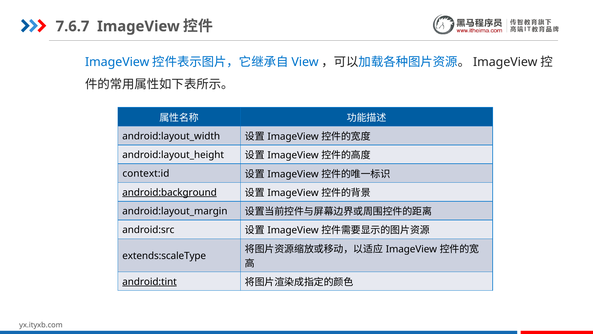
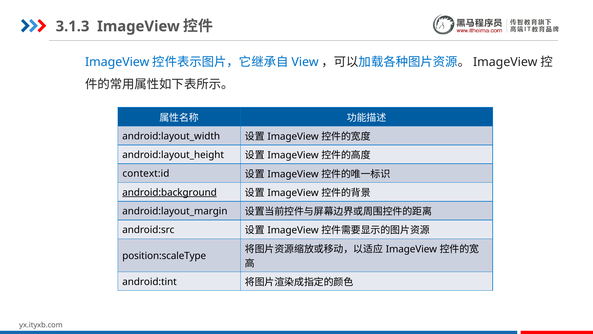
7.6.7: 7.6.7 -> 3.1.3 (73, 26)
extends:scaleType: extends:scaleType -> position:scaleType (164, 256)
android:tint underline: present -> none (150, 281)
